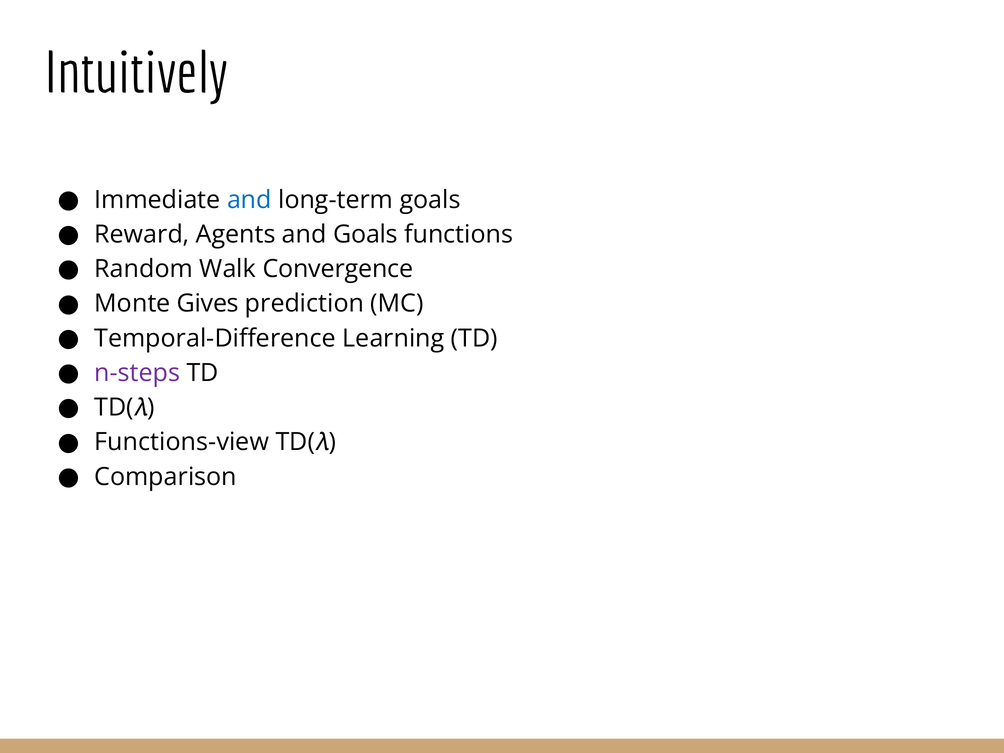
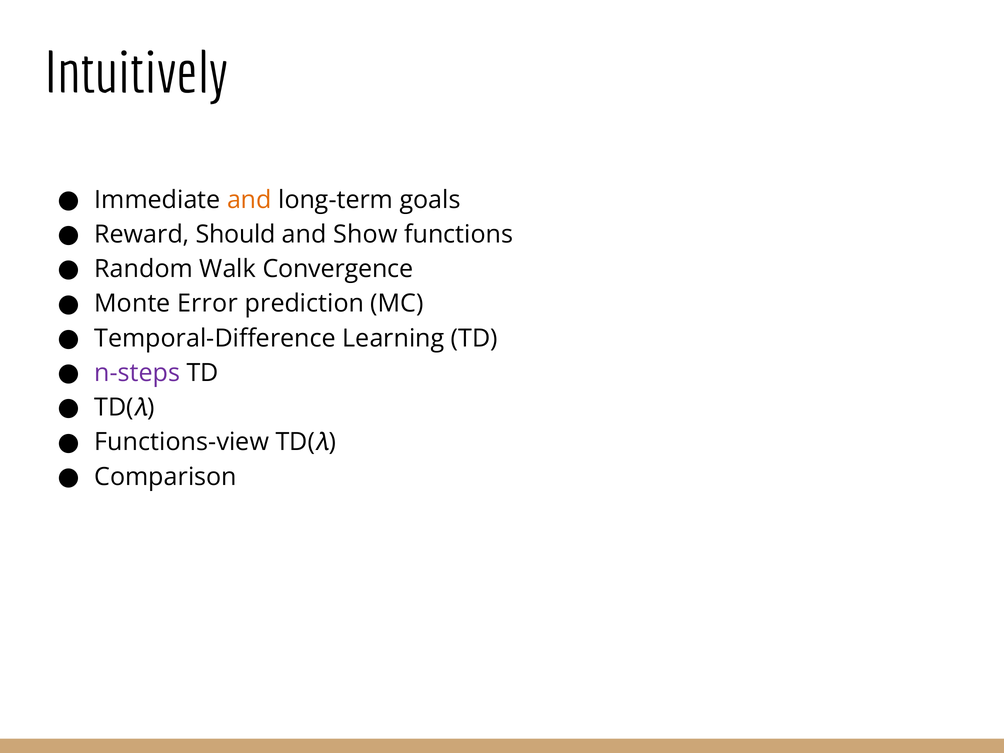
and colour: blue -> orange (249, 200)
Agents: Agents -> Should (236, 234)
and Goals: Goals -> Show (365, 234)
Gives: Gives -> Error (208, 304)
